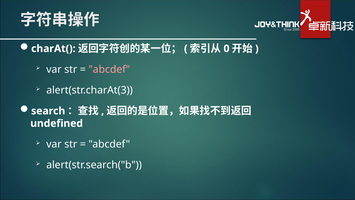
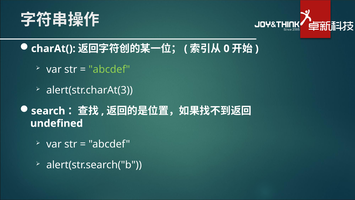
abcdef colour: pink -> light green (109, 69)
